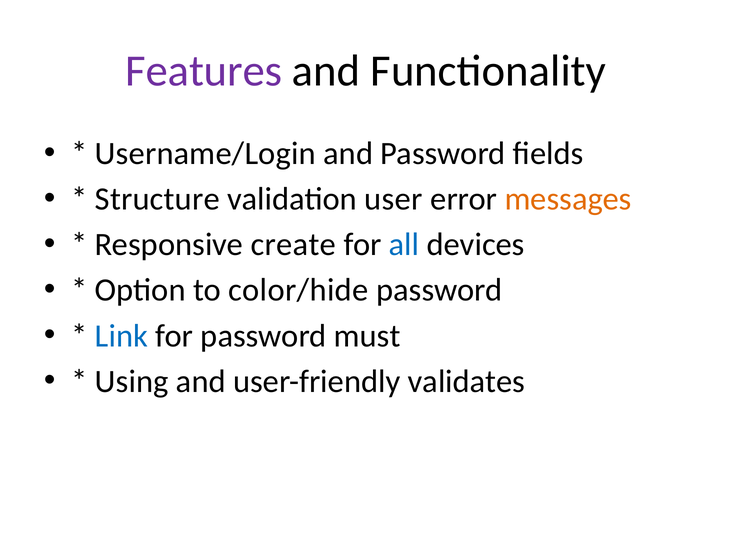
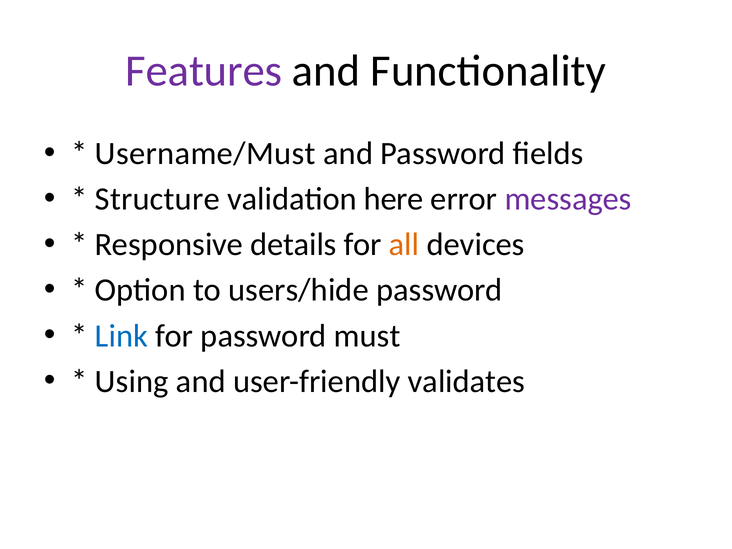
Username/Login: Username/Login -> Username/Must (205, 154)
user: user -> here (394, 199)
messages colour: orange -> purple (568, 199)
create: create -> details (294, 245)
all colour: blue -> orange (404, 245)
color/hide: color/hide -> users/hide (299, 290)
